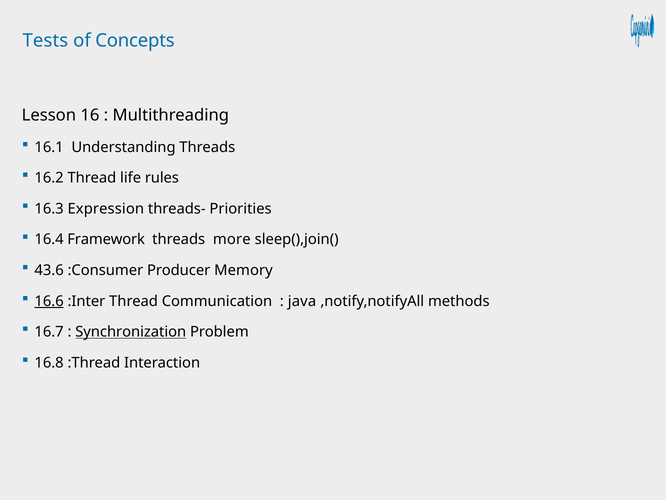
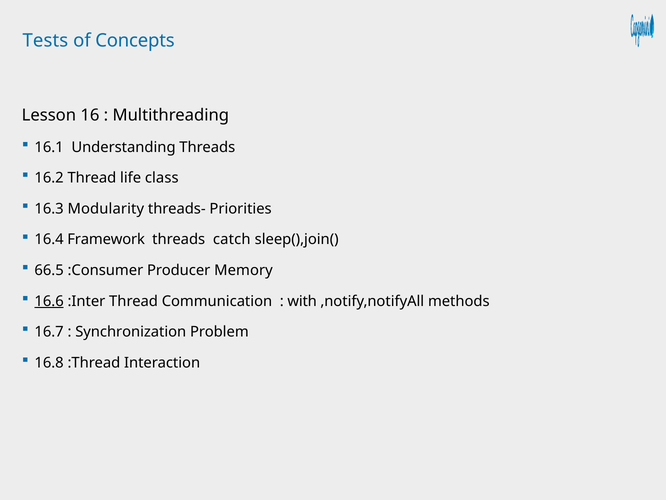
rules: rules -> class (162, 178)
Expression: Expression -> Modularity (106, 209)
more: more -> catch (232, 239)
43.6: 43.6 -> 66.5 (49, 270)
java: java -> with (302, 301)
Synchronization underline: present -> none (131, 332)
